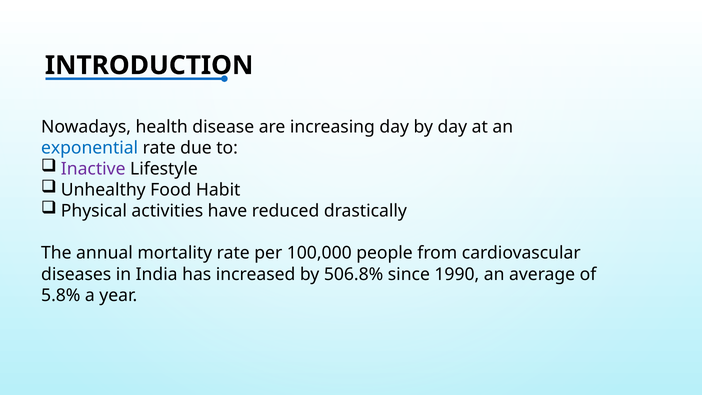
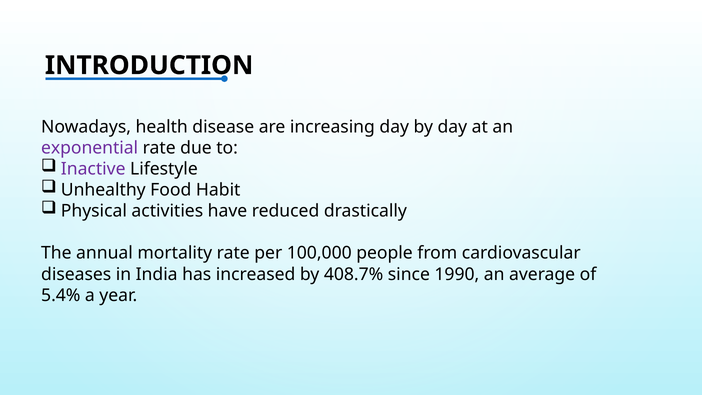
exponential colour: blue -> purple (90, 148)
506.8%: 506.8% -> 408.7% (354, 274)
5.8%: 5.8% -> 5.4% (61, 295)
